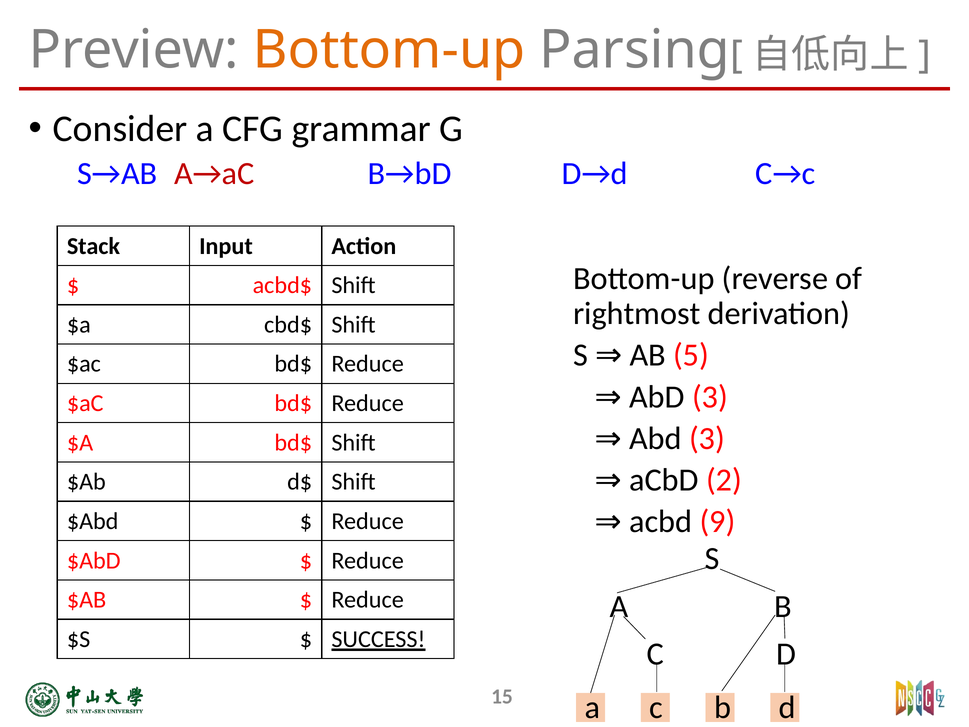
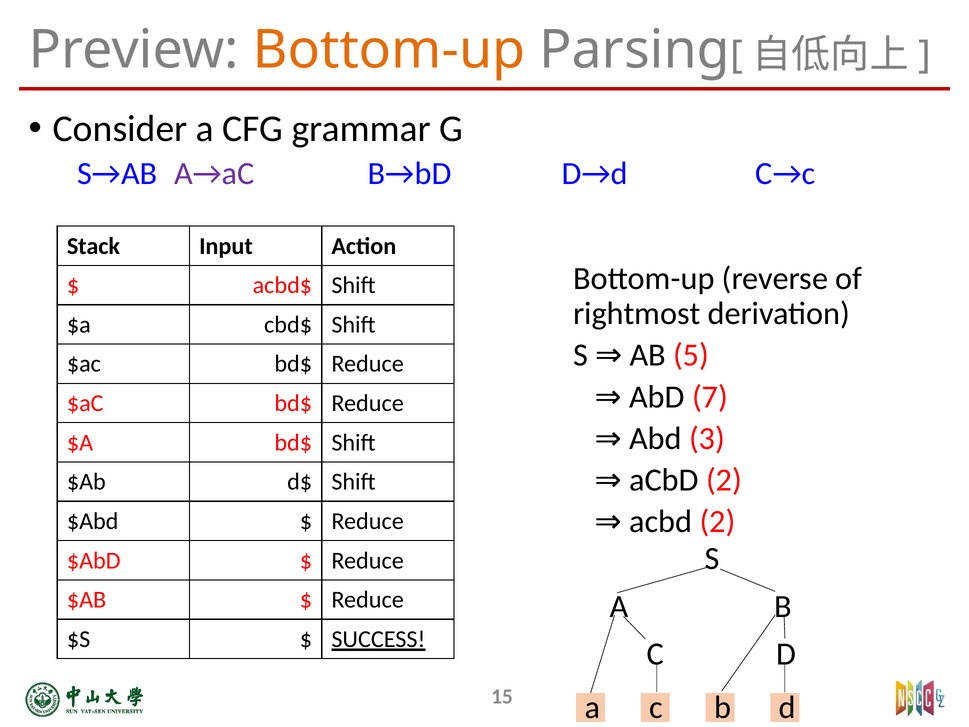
A→aC colour: red -> purple (214, 173)
3: 3 -> 7 (710, 397)
9: 9 -> 2 (718, 521)
